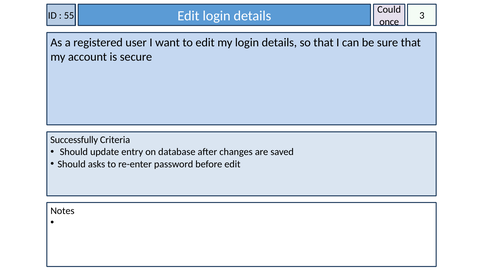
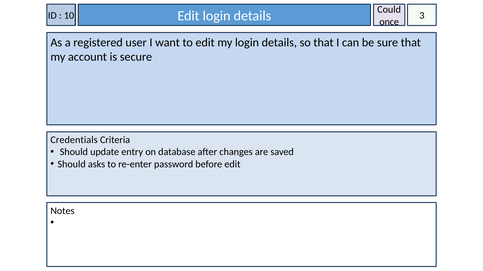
55: 55 -> 10 (69, 16)
Successfully: Successfully -> Credentials (74, 140)
